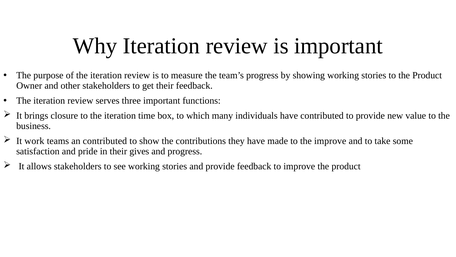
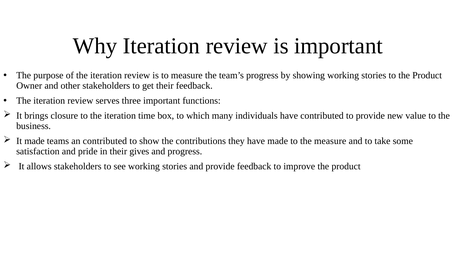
It work: work -> made (34, 141)
the improve: improve -> measure (330, 141)
